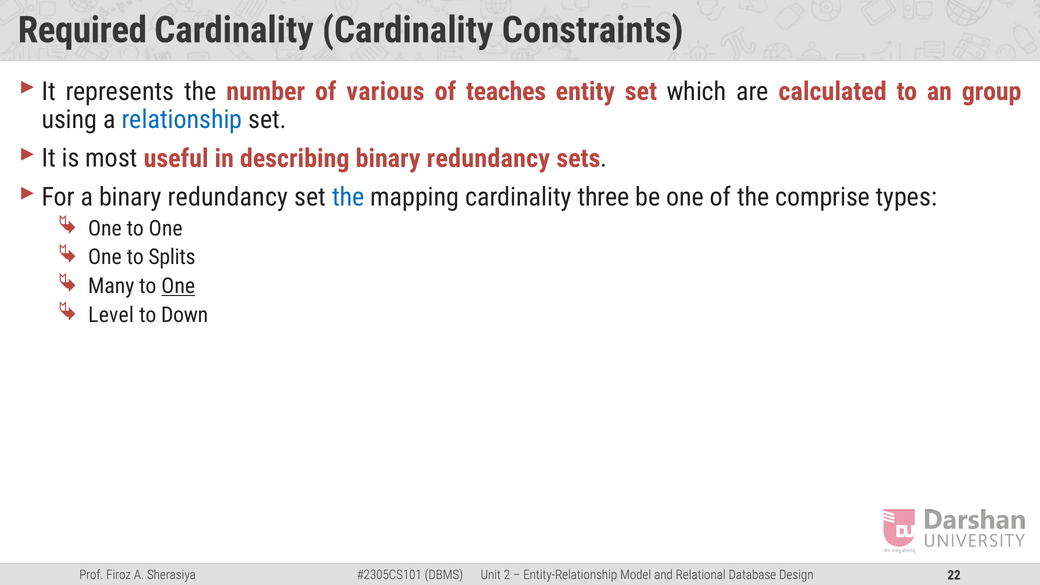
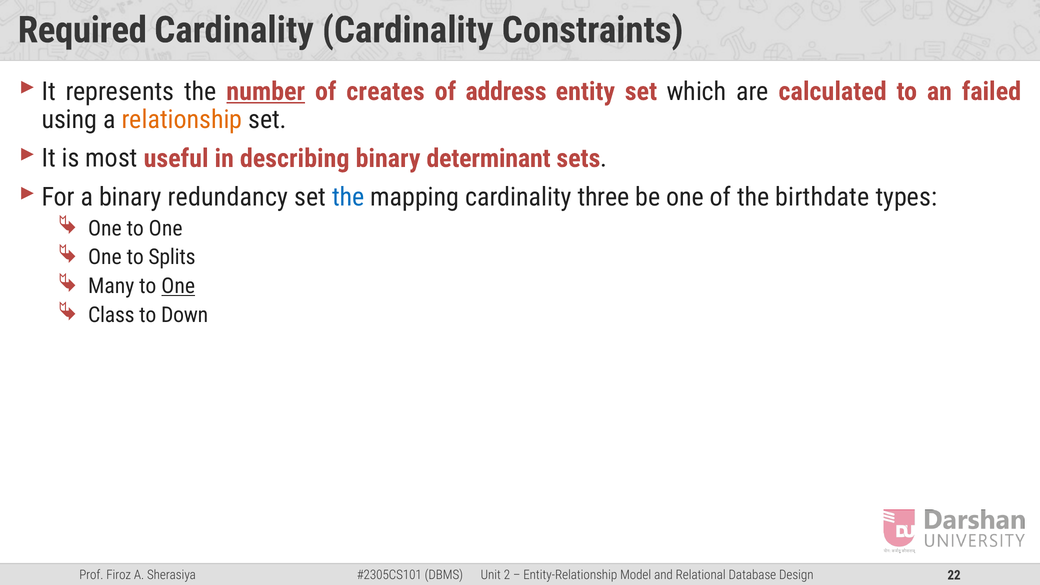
number underline: none -> present (266, 91)
various: various -> creates (385, 91)
teaches: teaches -> address (506, 91)
group: group -> failed (991, 91)
relationship colour: blue -> orange (182, 120)
describing binary redundancy: redundancy -> determinant (488, 158)
comprise: comprise -> birthdate (822, 197)
Level: Level -> Class (111, 315)
